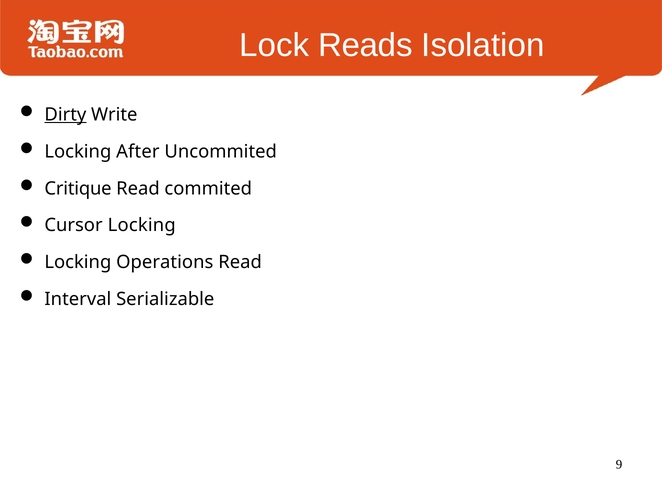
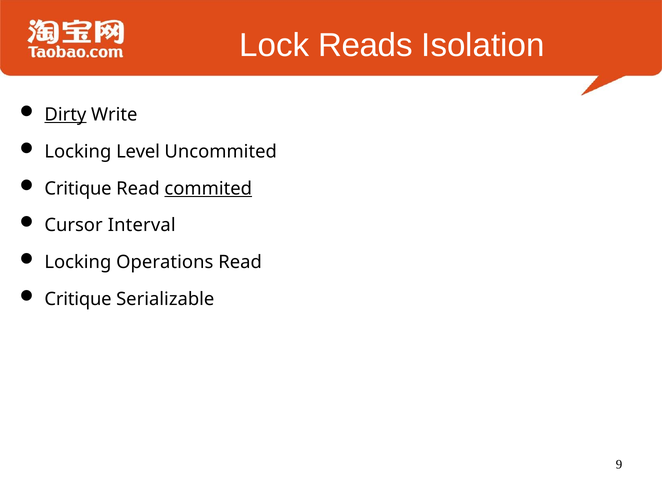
After: After -> Level (138, 151)
commited underline: none -> present (208, 188)
Cursor Locking: Locking -> Interval (142, 225)
Interval: Interval -> Critique (78, 299)
